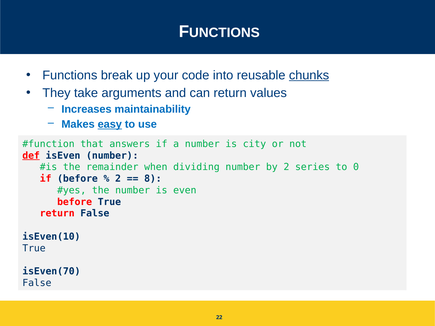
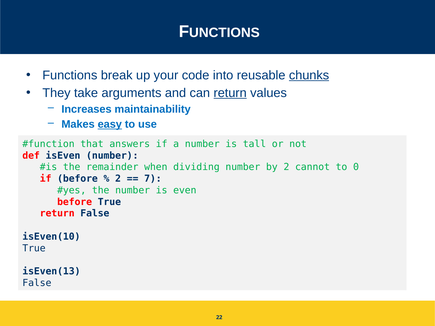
return underline: none -> present (230, 93)
city: city -> tall (254, 144)
def underline: present -> none (31, 156)
series: series -> cannot (313, 167)
8: 8 -> 7 (153, 179)
isEven(70: isEven(70 -> isEven(13 (51, 272)
